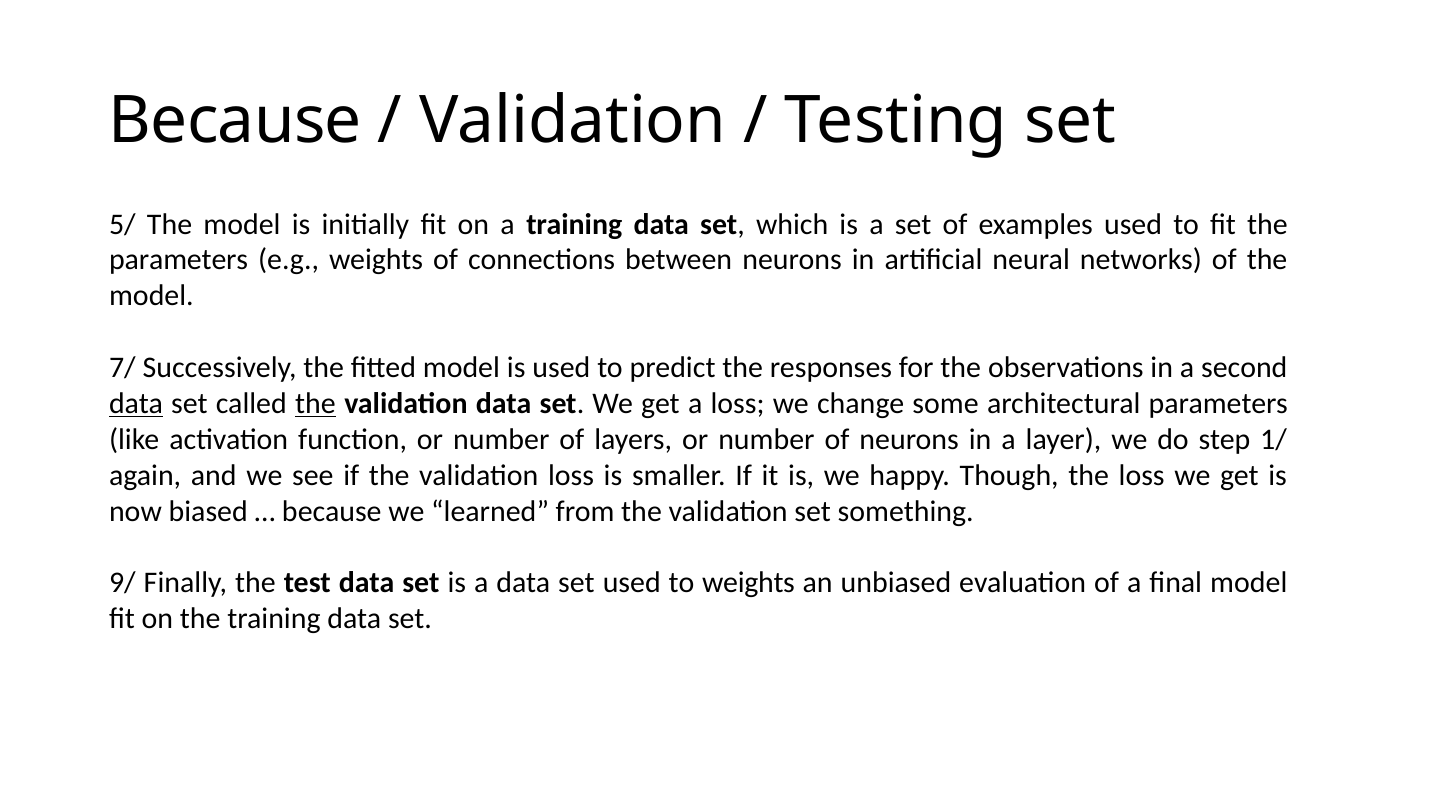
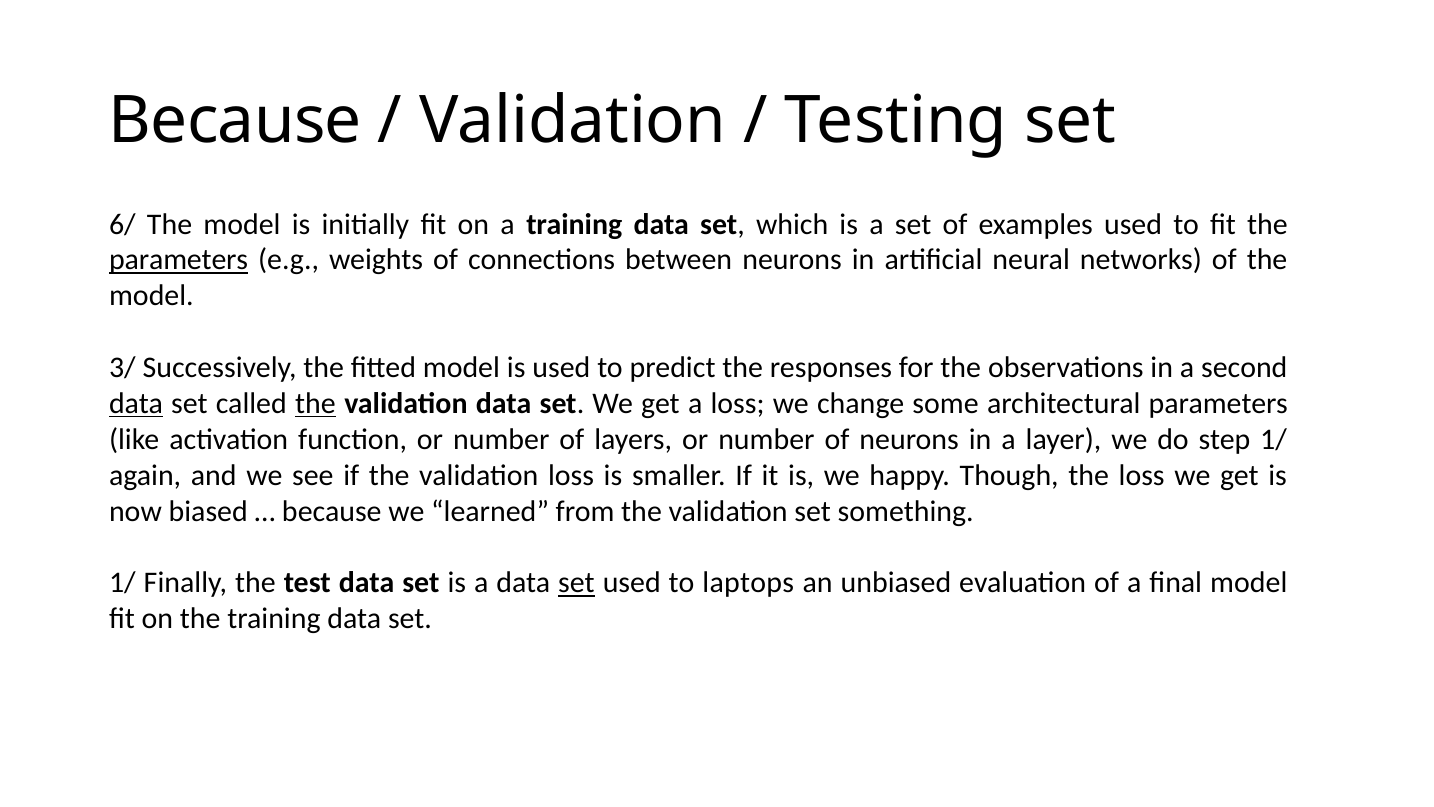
5/: 5/ -> 6/ (122, 224)
parameters underline: none -> present (179, 260)
7/: 7/ -> 3/ (122, 368)
9/: 9/ -> 1/ (122, 583)
set underline: none -> present (576, 583)
to weights: weights -> laptops (748, 583)
